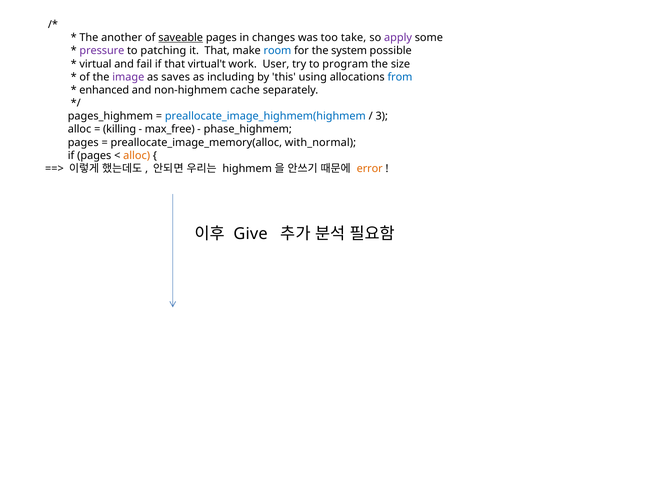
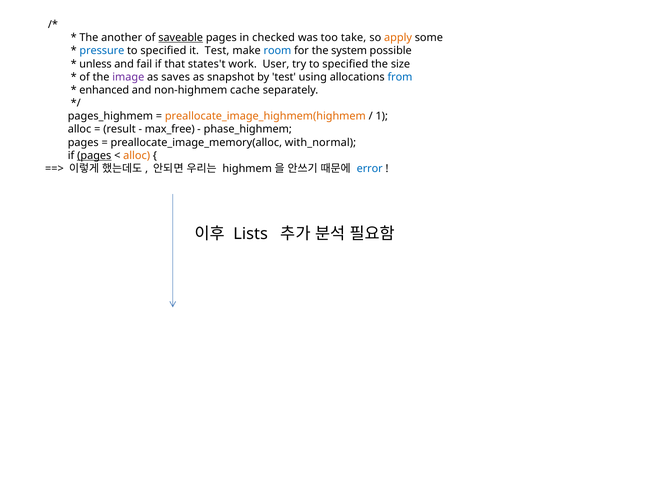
changes: changes -> checked (274, 38)
apply colour: purple -> orange (398, 38)
pressure colour: purple -> blue (102, 51)
patching: patching -> specified (163, 51)
it That: That -> Test (217, 51)
virtual: virtual -> unless (96, 64)
virtual't: virtual't -> states't (207, 64)
try to program: program -> specified (345, 64)
including: including -> snapshot (231, 77)
by this: this -> test (284, 77)
preallocate_image_highmem(highmem colour: blue -> orange (265, 116)
3: 3 -> 1 (382, 116)
killing: killing -> result (120, 129)
pages underline: none -> present (94, 156)
error colour: orange -> blue (370, 169)
Give: Give -> Lists (251, 234)
